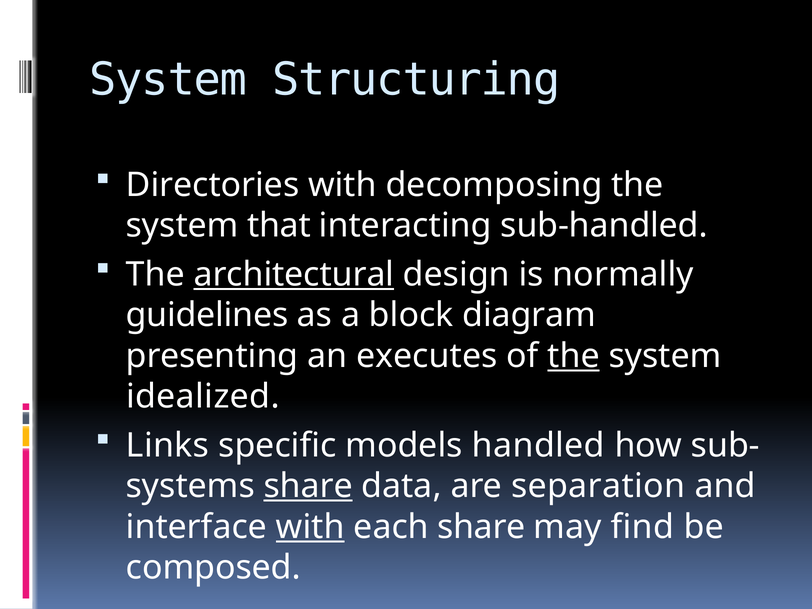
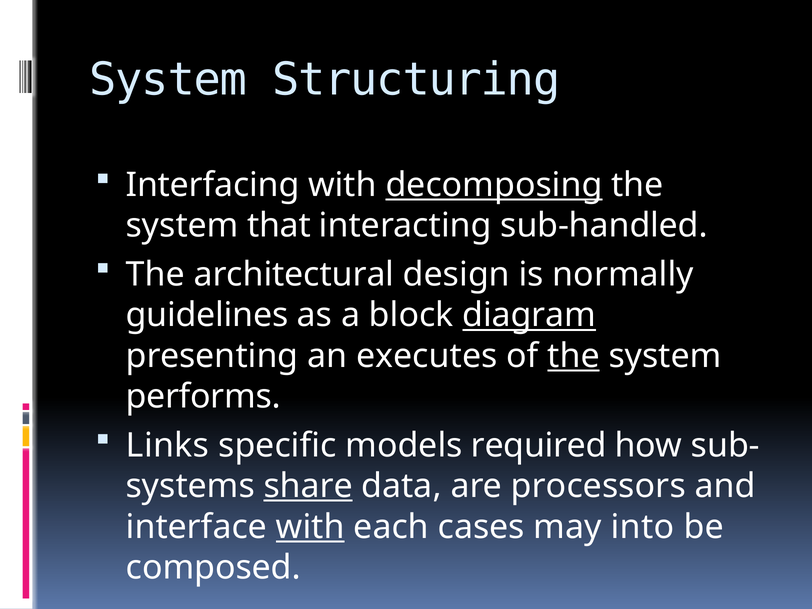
Directories: Directories -> Interfacing (213, 185)
decomposing underline: none -> present (494, 185)
architectural underline: present -> none (294, 275)
diagram underline: none -> present (529, 315)
idealized: idealized -> performs (203, 397)
handled: handled -> required (539, 446)
separation: separation -> processors (598, 486)
each share: share -> cases (481, 527)
find: find -> into (643, 527)
